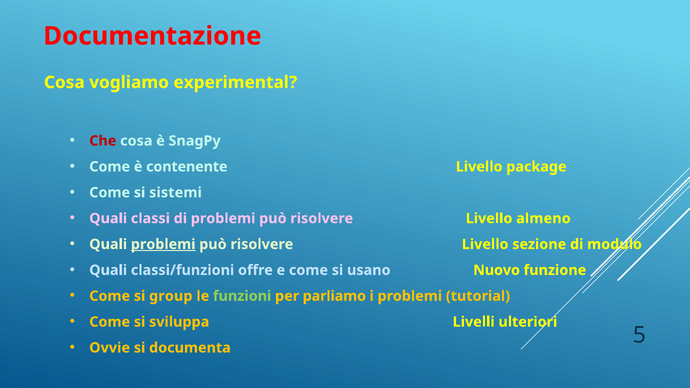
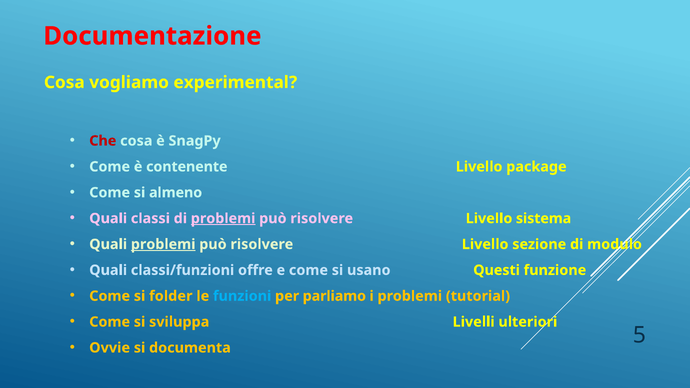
sistemi: sistemi -> almeno (176, 193)
problemi underline: none -> present (223, 219)
almeno: almeno -> sistema (544, 219)
Nuovo: Nuovo -> Questi (497, 270)
group: group -> folder (171, 296)
funzioni colour: light green -> light blue (242, 296)
